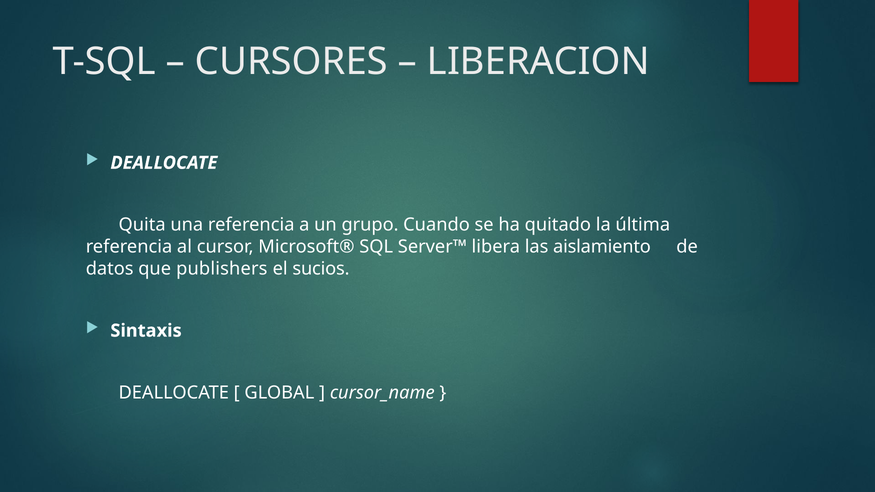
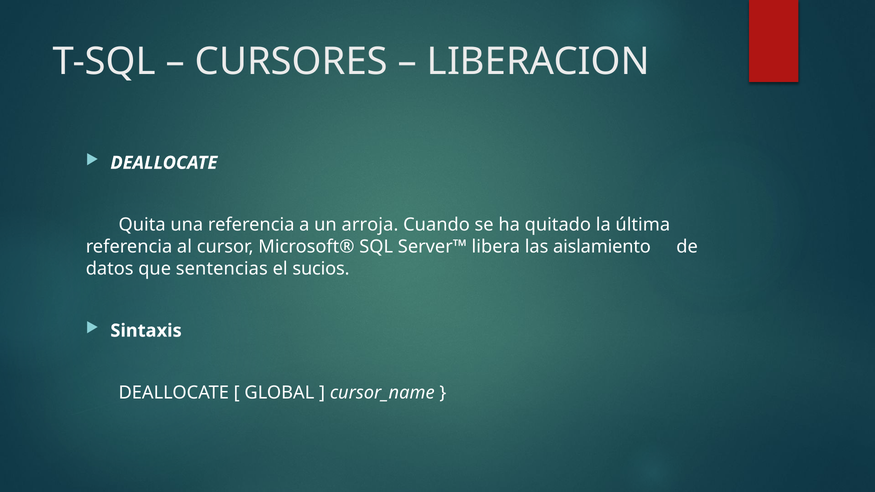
grupo: grupo -> arroja (370, 225)
publishers: publishers -> sentencias (222, 269)
